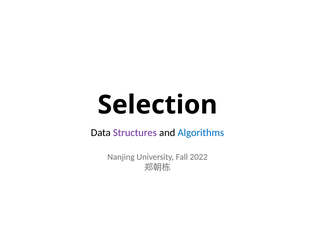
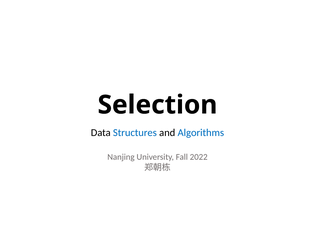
Structures colour: purple -> blue (135, 133)
